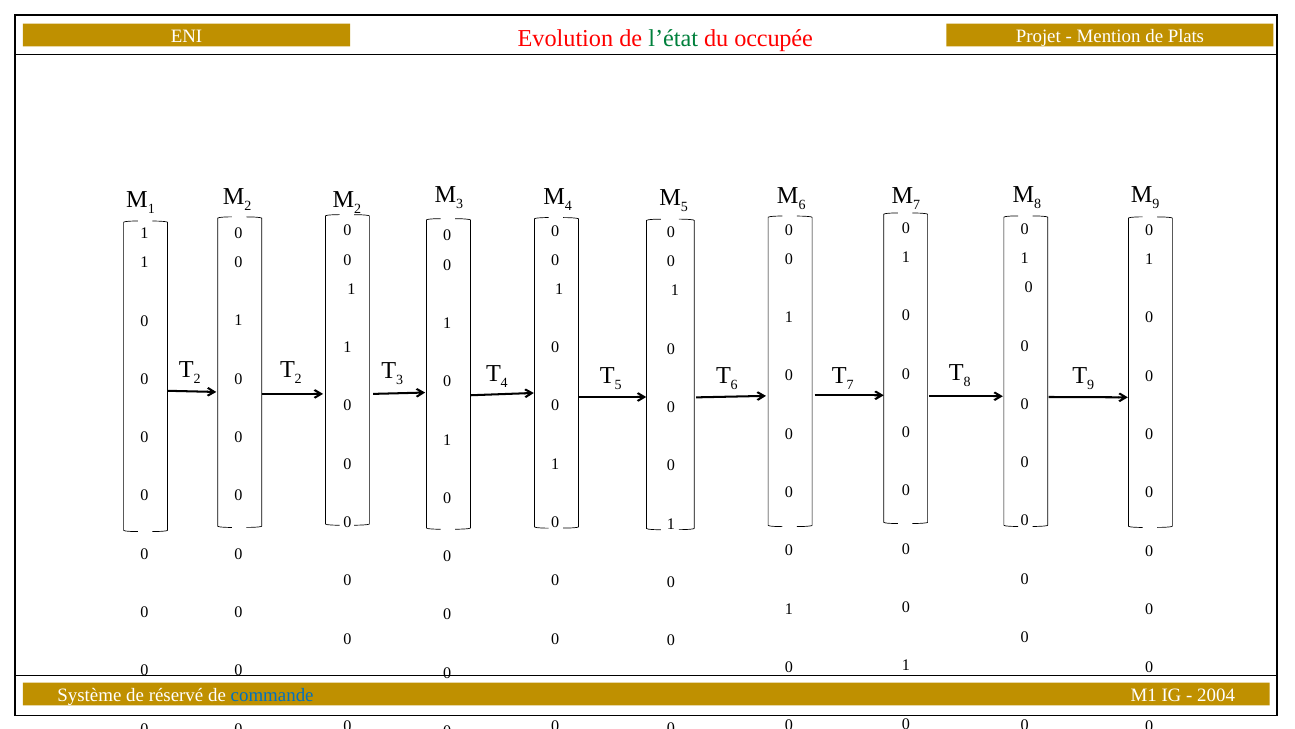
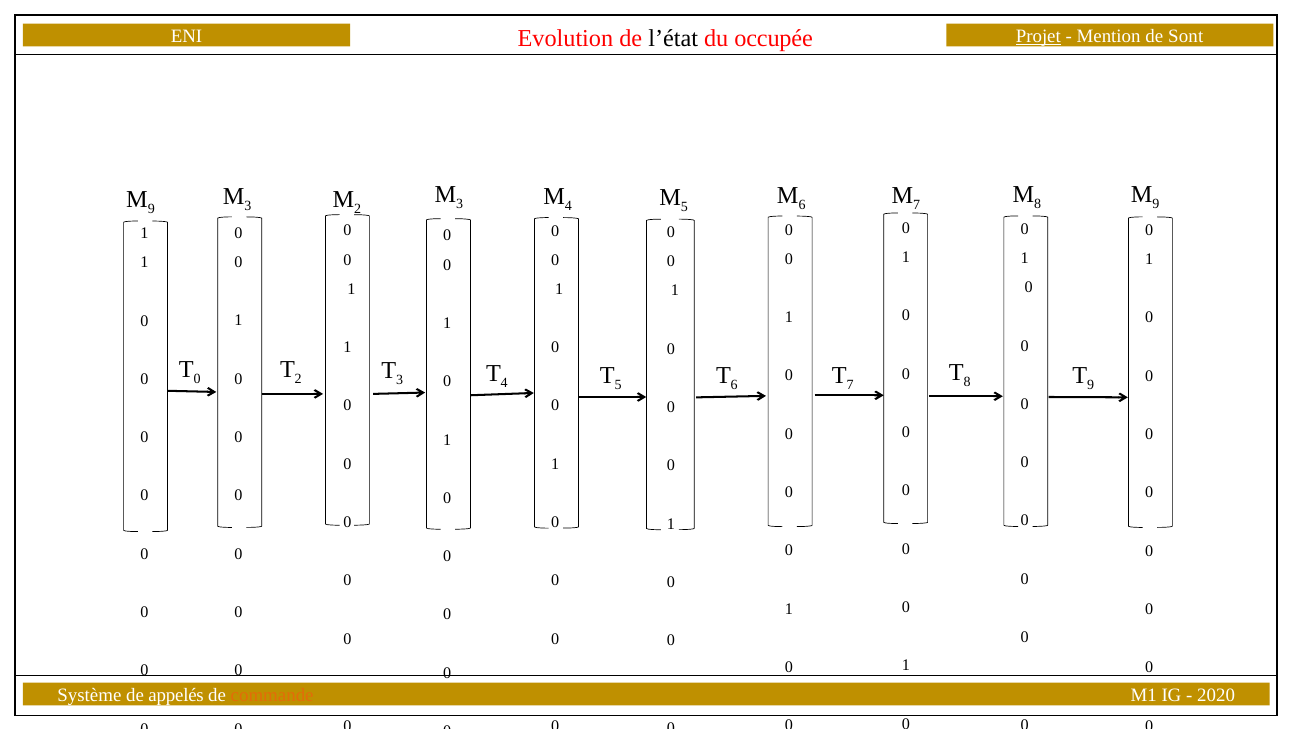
l’état colour: green -> black (673, 38)
Projet underline: none -> present (1038, 36)
Plats: Plats -> Sont (1186, 36)
2: 2 -> 3 (248, 206)
1: 1 -> 9 (151, 209)
2: 2 -> 0 (197, 379)
réservé: réservé -> appelés (176, 695)
commande colour: blue -> orange (272, 695)
2004: 2004 -> 2020 (1216, 695)
